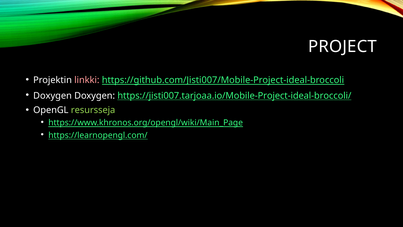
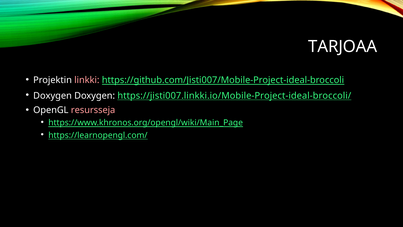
PROJECT: PROJECT -> TARJOAA (343, 47)
https://jisti007.tarjoaa.io/Mobile-Project-ideal-broccoli/: https://jisti007.tarjoaa.io/Mobile-Project-ideal-broccoli/ -> https://jisti007.linkki.io/Mobile-Project-ideal-broccoli/ (234, 96)
resursseja colour: light green -> pink (93, 110)
